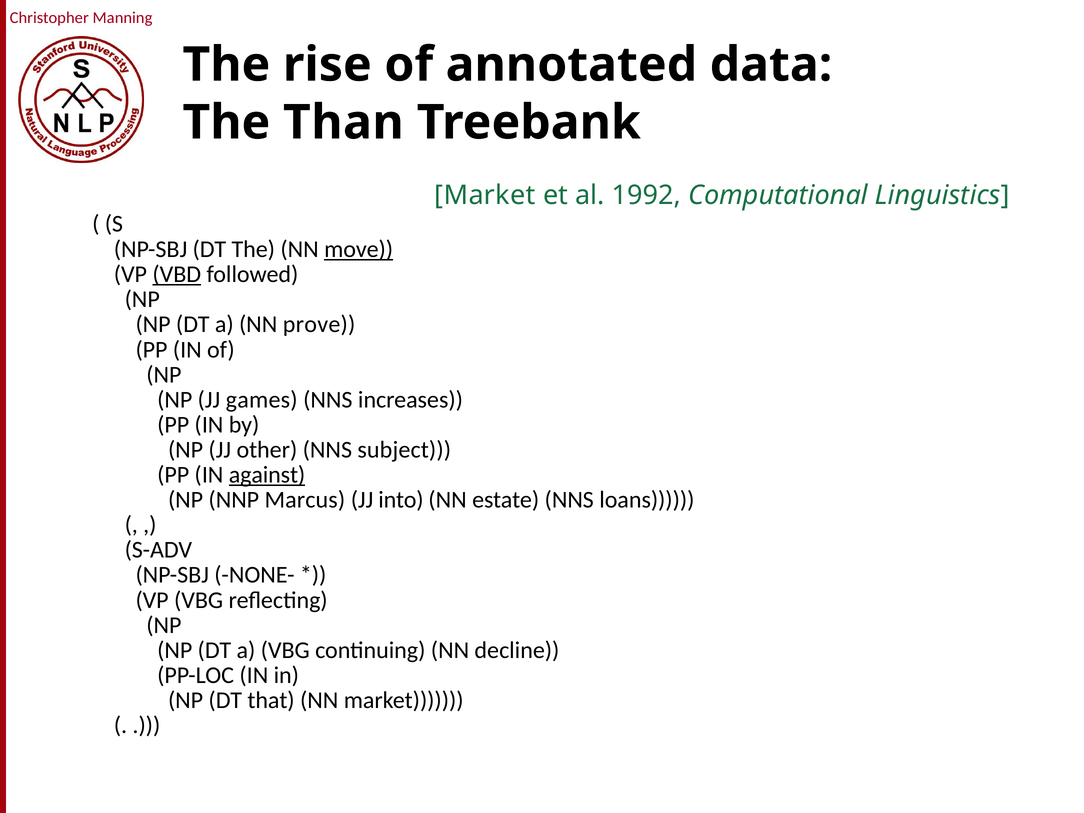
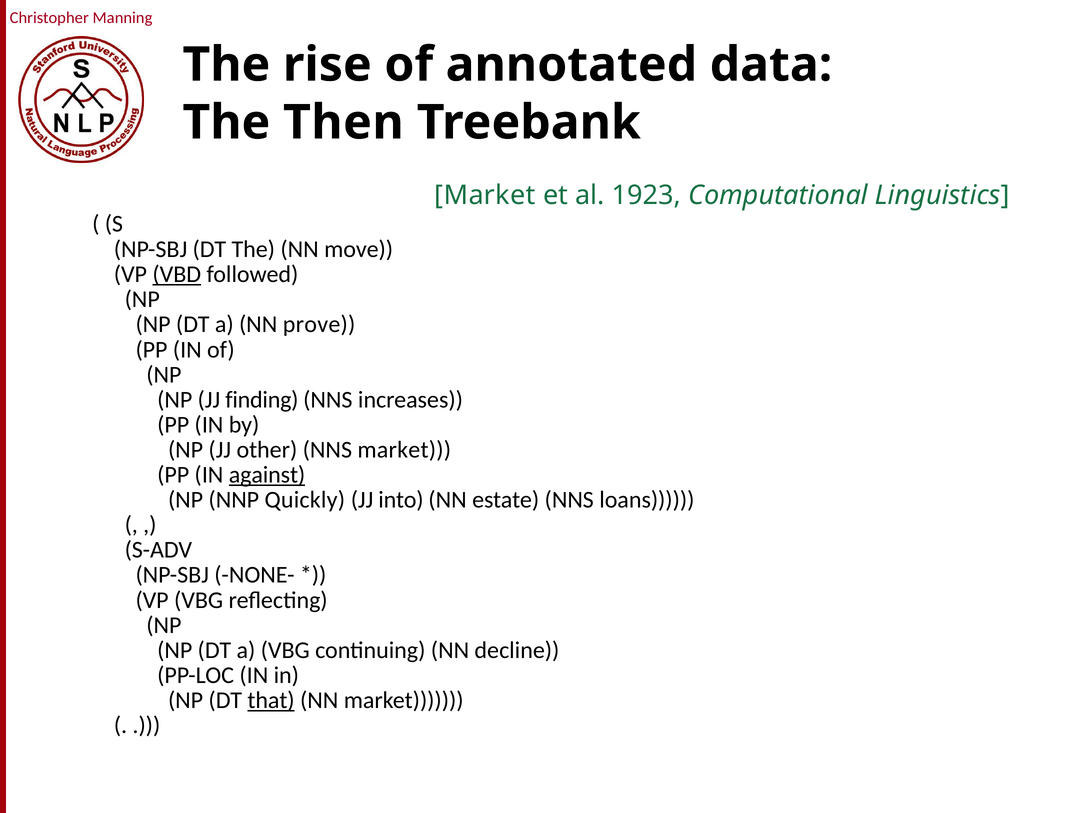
Than: Than -> Then (343, 123)
1992: 1992 -> 1923 (646, 195)
move underline: present -> none (359, 249)
games: games -> finding (262, 400)
NNS subject: subject -> market (404, 450)
Marcus: Marcus -> Quickly (305, 500)
that underline: none -> present (271, 700)
